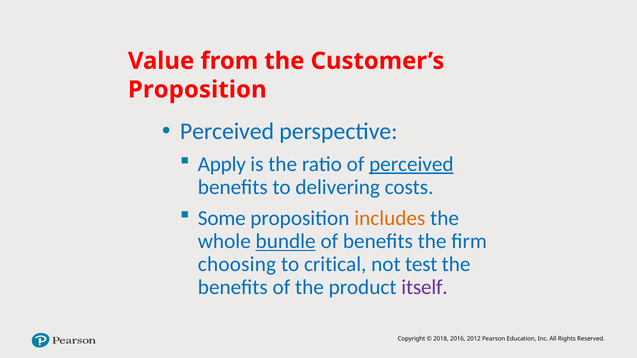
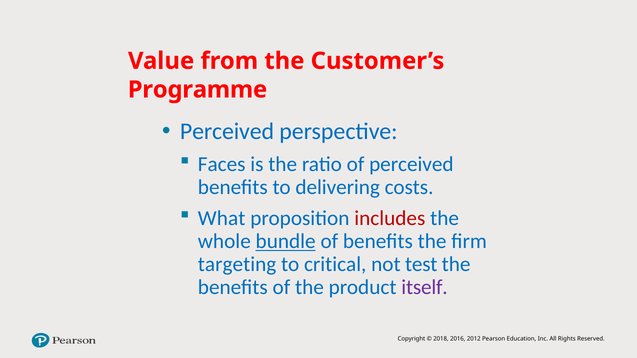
Proposition: Proposition -> Programme (197, 90)
Apply: Apply -> Faces (222, 164)
perceived underline: present -> none (411, 164)
Some: Some -> What (222, 219)
includes colour: orange -> red (390, 219)
choosing: choosing -> targeting (237, 265)
